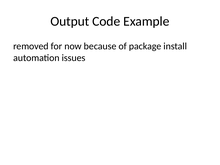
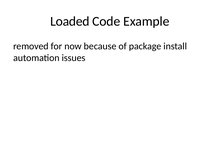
Output: Output -> Loaded (70, 21)
